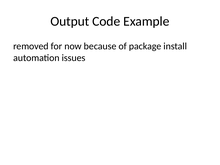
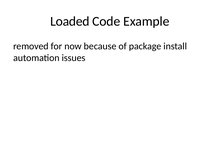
Output: Output -> Loaded (70, 21)
